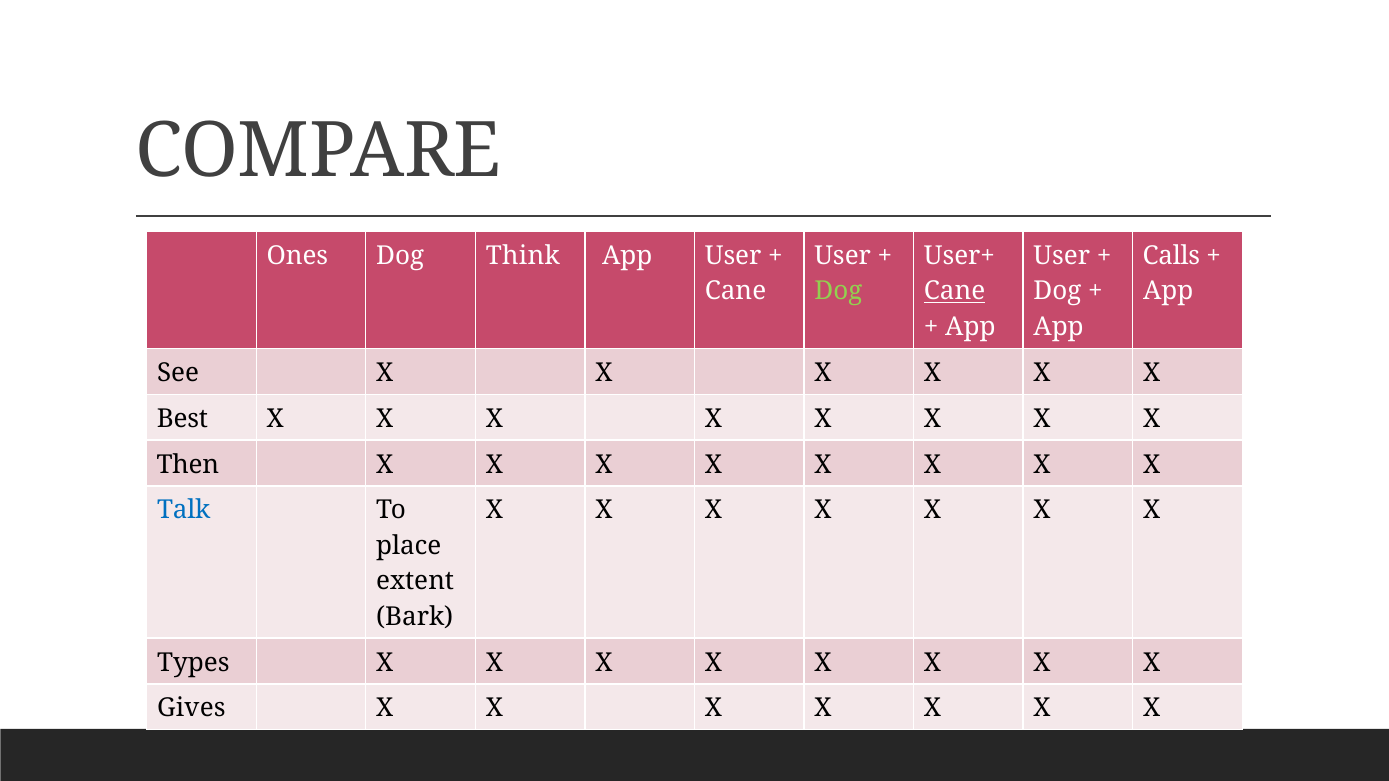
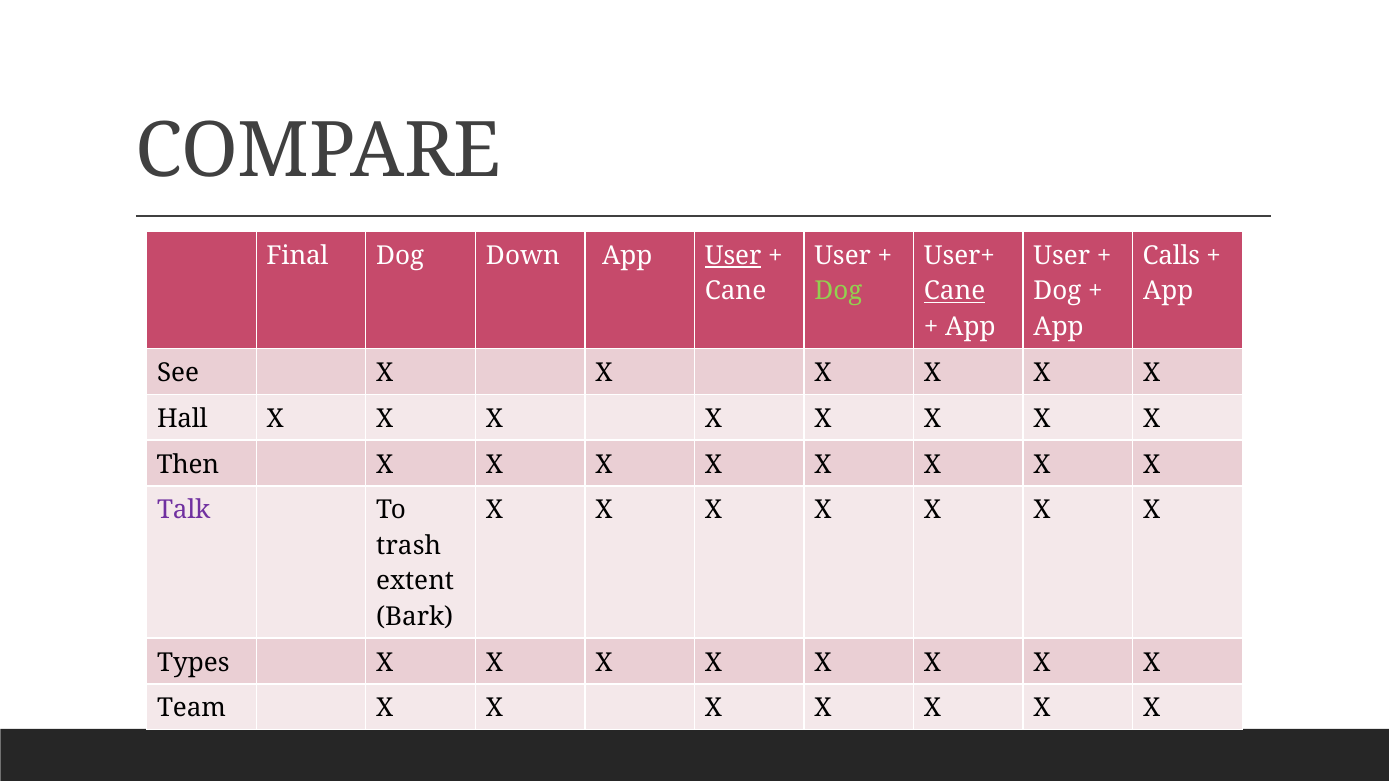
Ones: Ones -> Final (297, 256)
Think: Think -> Down (523, 256)
User underline: none -> present (733, 256)
Best: Best -> Hall (182, 419)
Talk colour: blue -> purple (184, 511)
place: place -> trash (409, 546)
Gives: Gives -> Team (192, 709)
